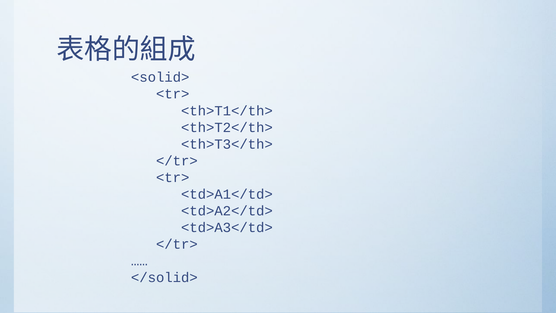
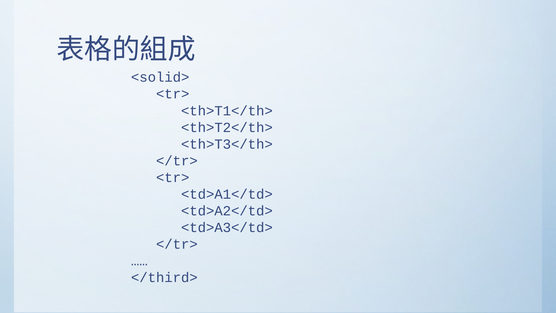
</solid>: </solid> -> </third> (164, 277)
